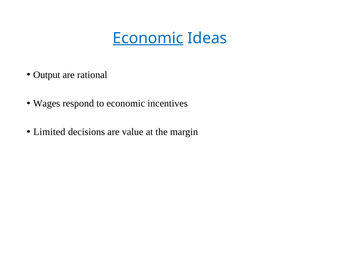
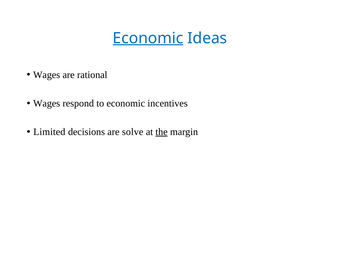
Output: Output -> Wages (47, 75)
value: value -> solve (133, 132)
the underline: none -> present (162, 132)
